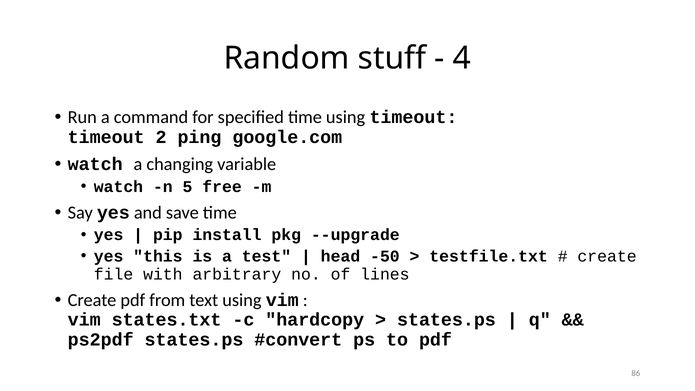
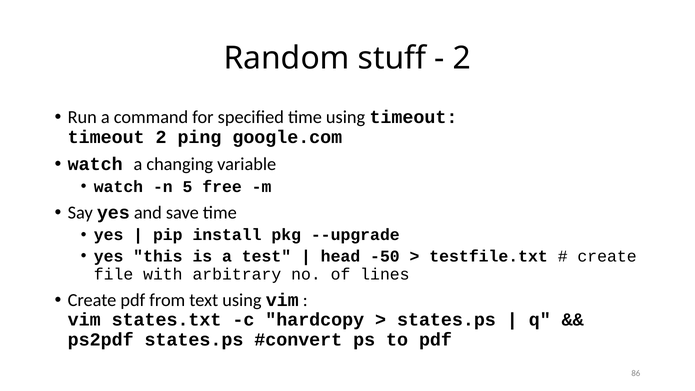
4: 4 -> 2 (462, 58)
